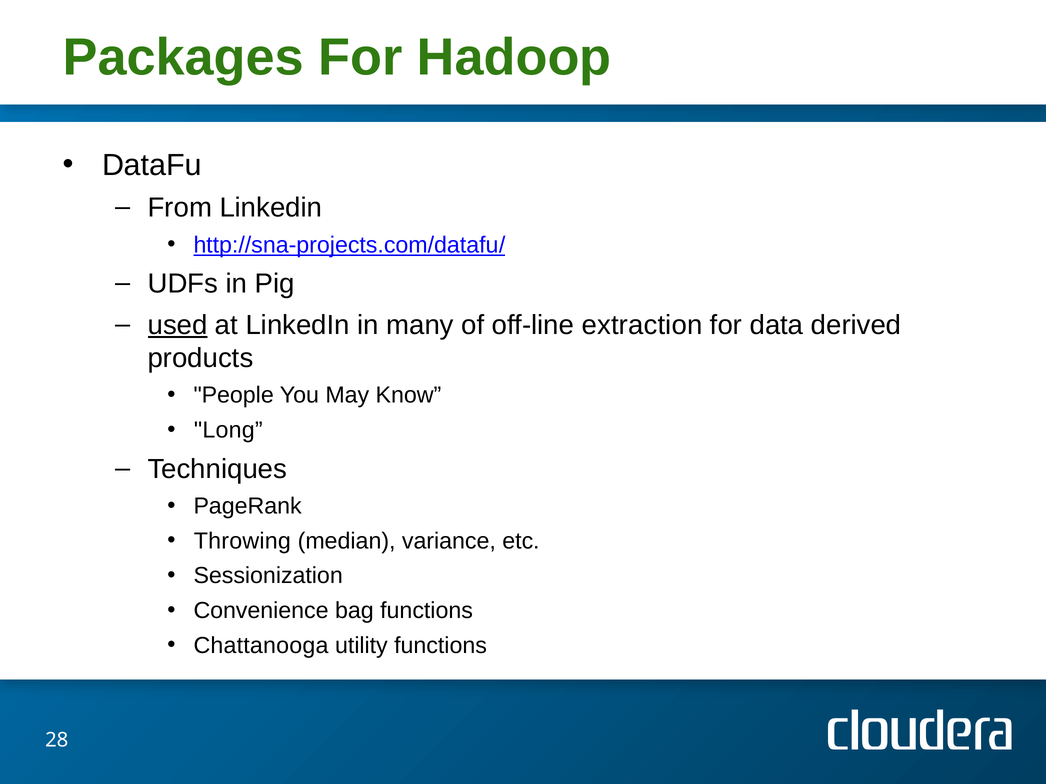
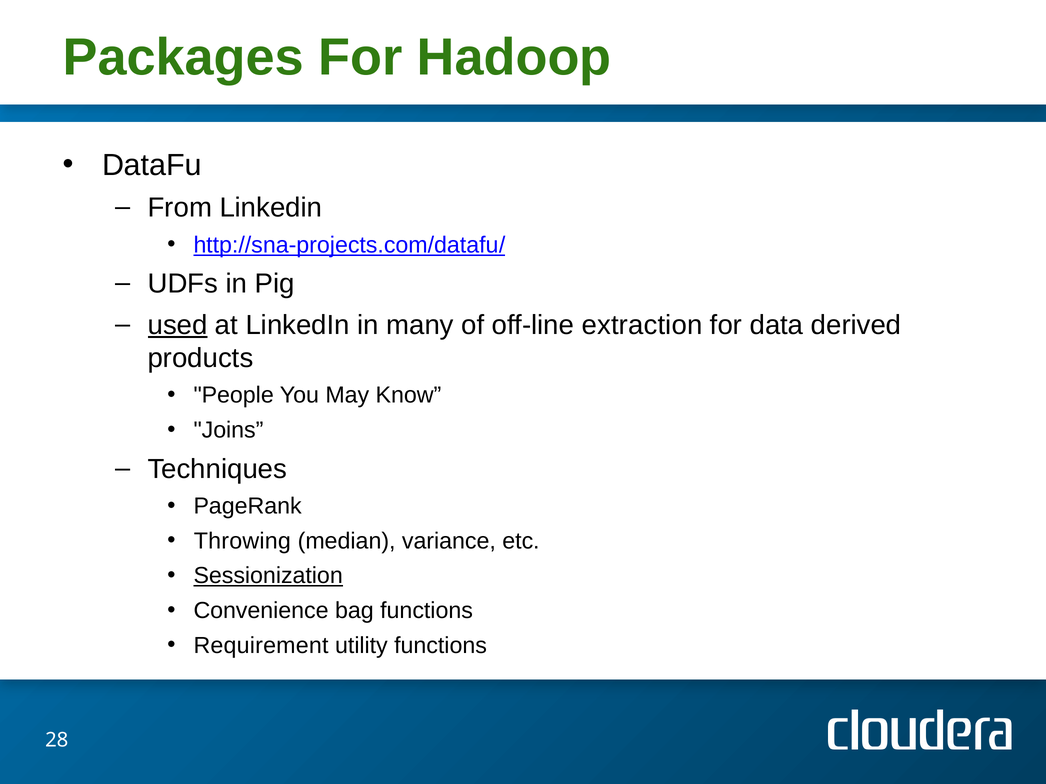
Long: Long -> Joins (228, 430)
Sessionization underline: none -> present (268, 576)
Chattanooga: Chattanooga -> Requirement (261, 646)
